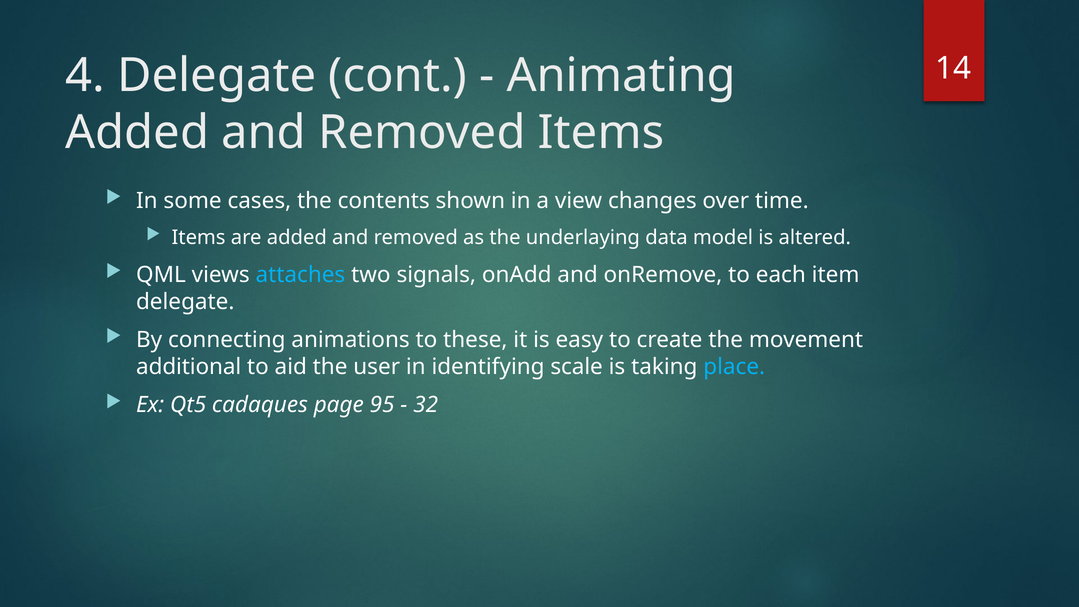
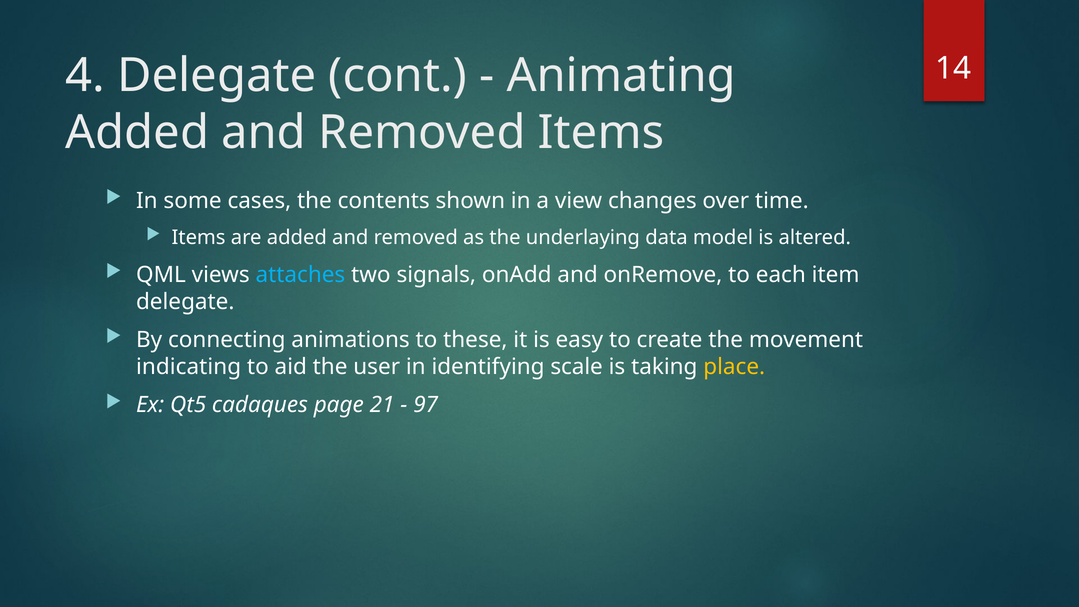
additional: additional -> indicating (189, 367)
place colour: light blue -> yellow (734, 367)
95: 95 -> 21 (382, 405)
32: 32 -> 97 (426, 405)
